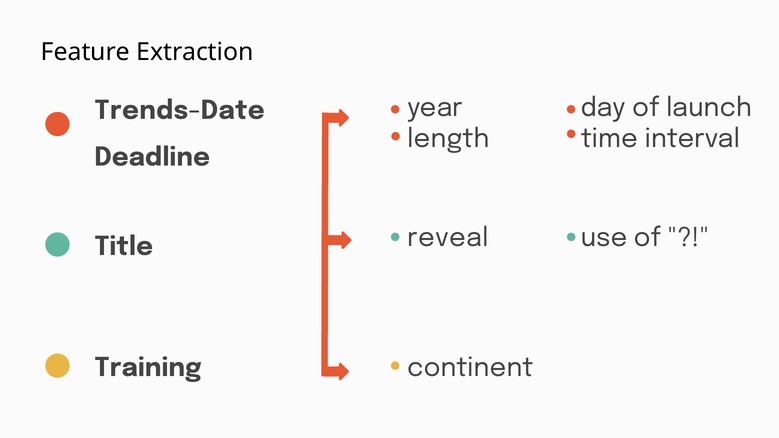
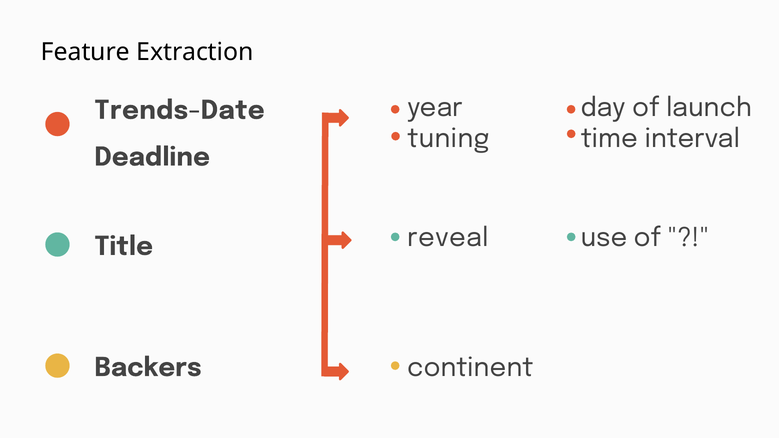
length: length -> tuning (448, 139)
Training: Training -> Backers (148, 368)
